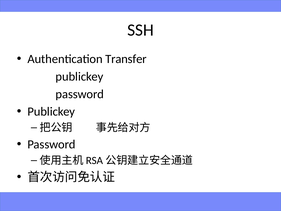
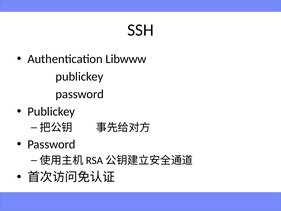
Transfer: Transfer -> Libwww (126, 59)
